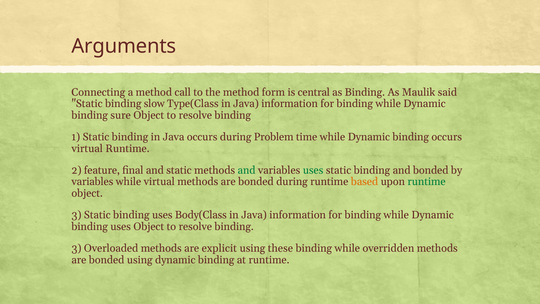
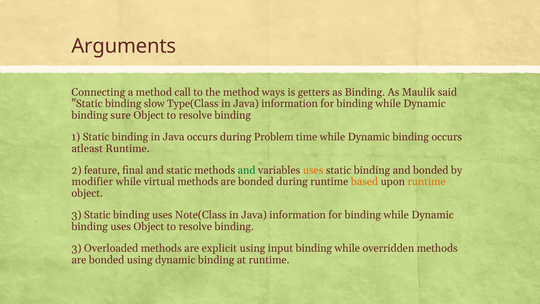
form: form -> ways (273, 92)
central: central -> getters (314, 92)
virtual: virtual -> atleast (87, 148)
uses colour: green -> orange (313, 170)
variables: variables -> modifier (92, 182)
runtime colour: green -> orange (427, 182)
Body(Class: Body(Class -> Note(Class (201, 215)
these: these -> input (280, 248)
